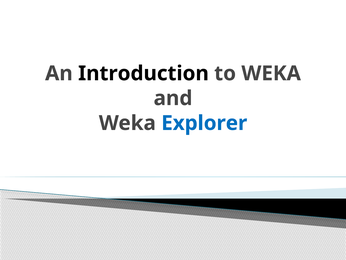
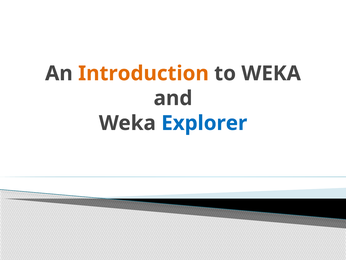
Introduction colour: black -> orange (143, 73)
